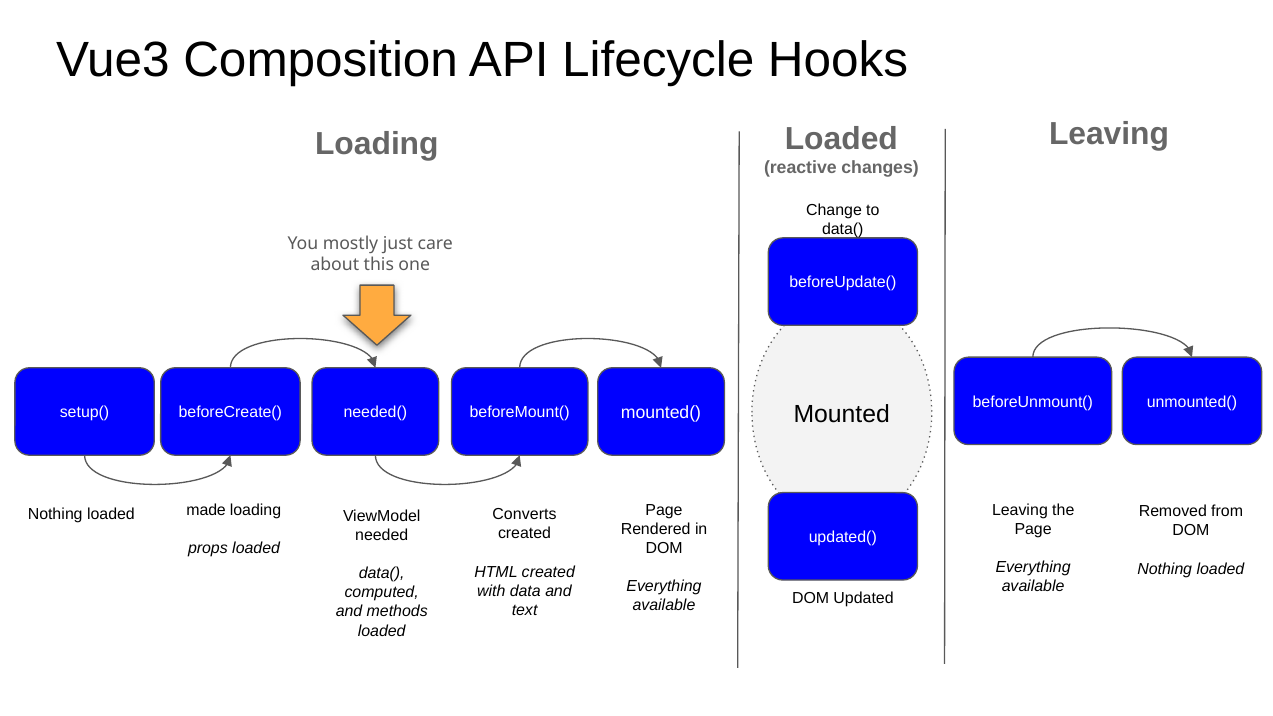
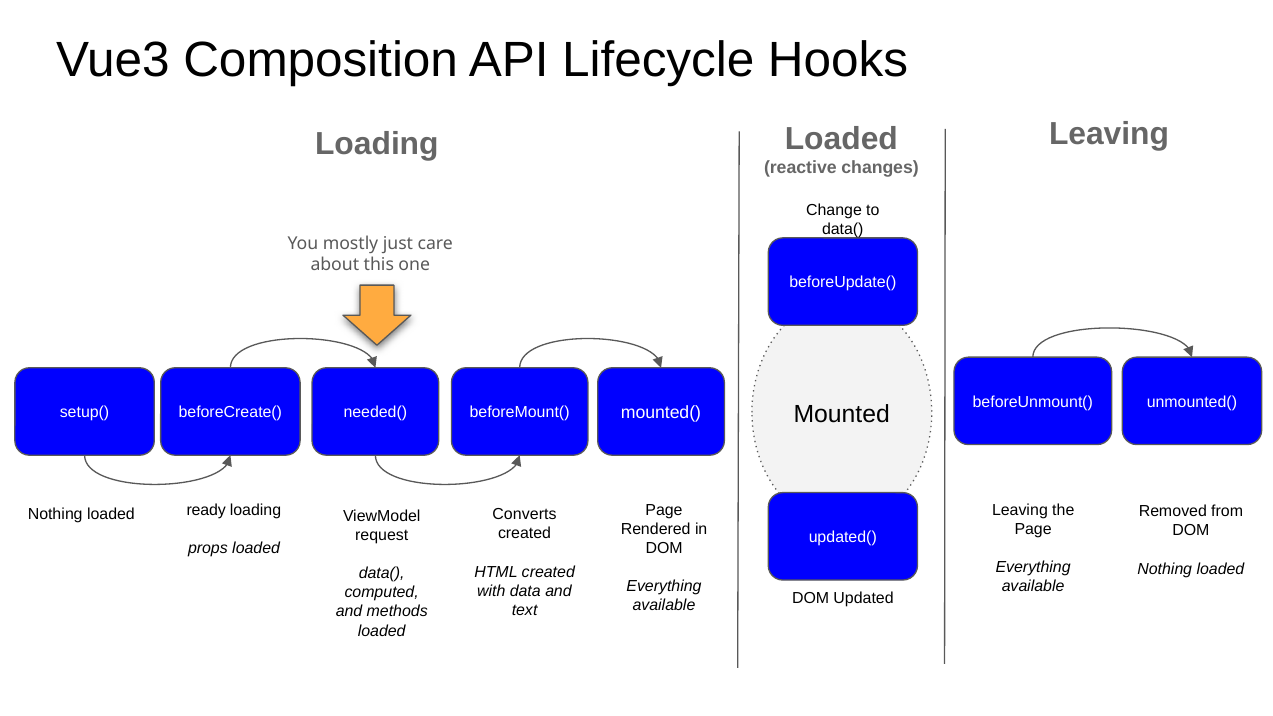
made: made -> ready (206, 510)
needed: needed -> request (382, 535)
